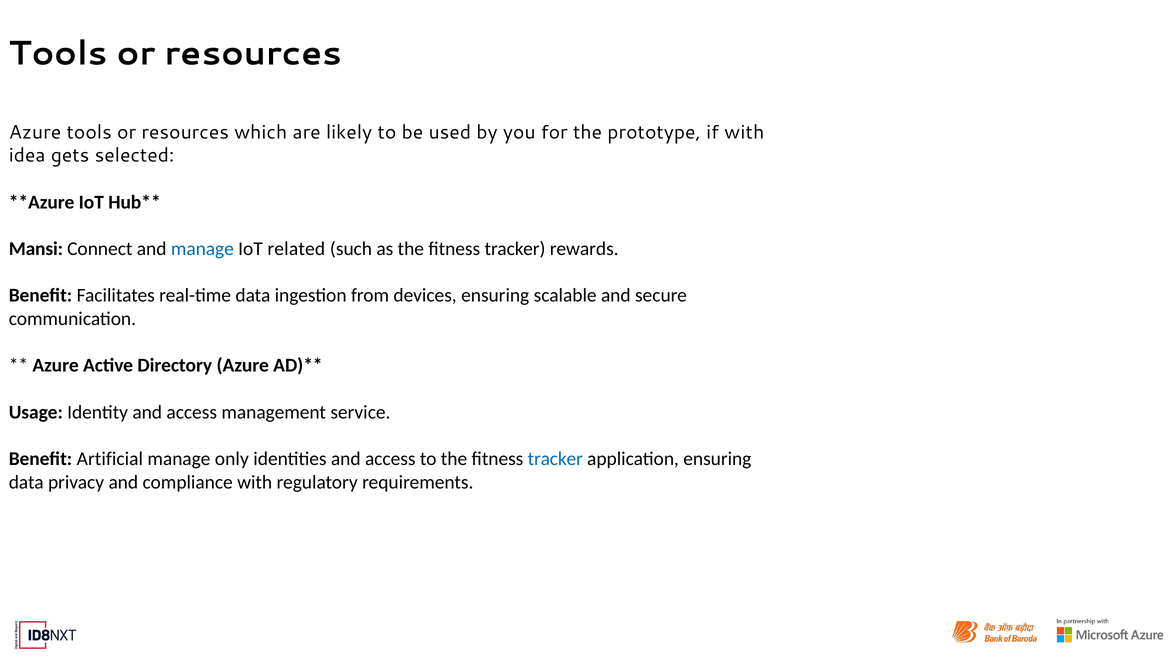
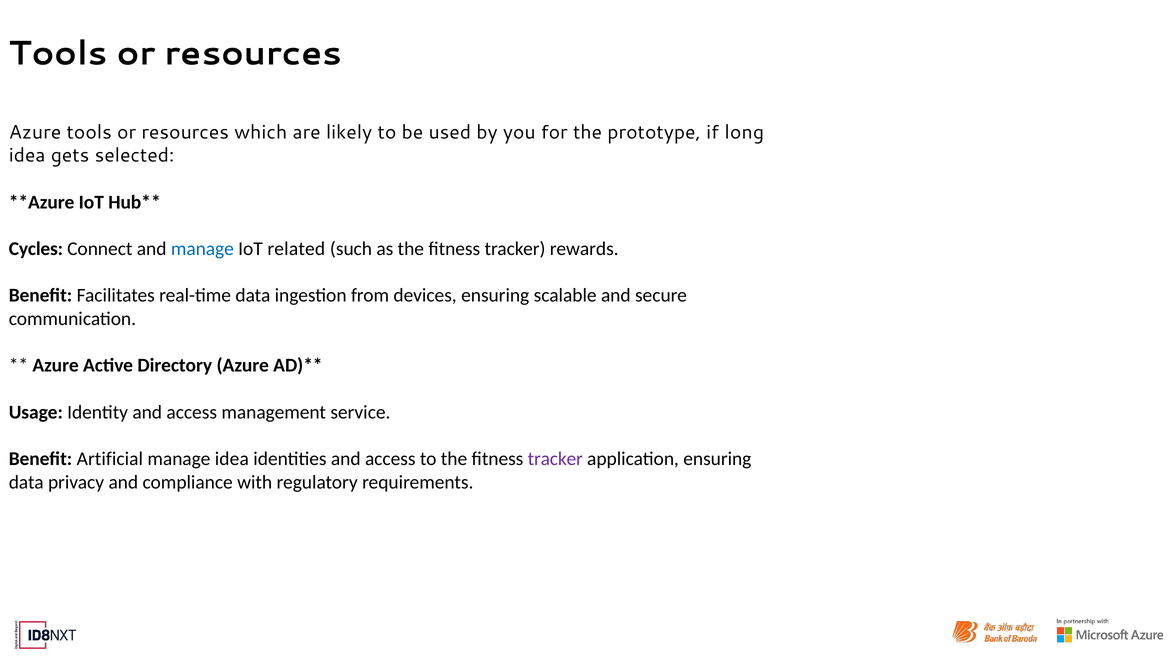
if with: with -> long (744, 132)
Mansi: Mansi -> Cycles (36, 249)
manage only: only -> idea (232, 459)
tracker colour: blue -> purple (555, 459)
